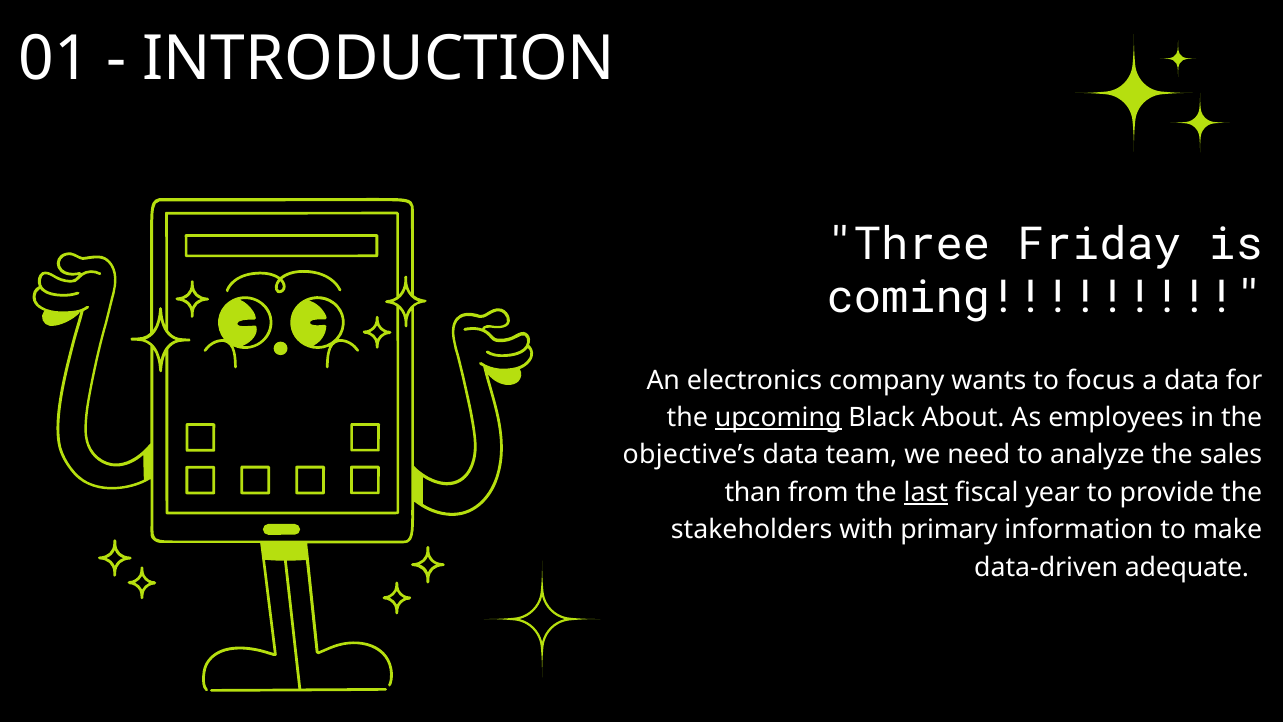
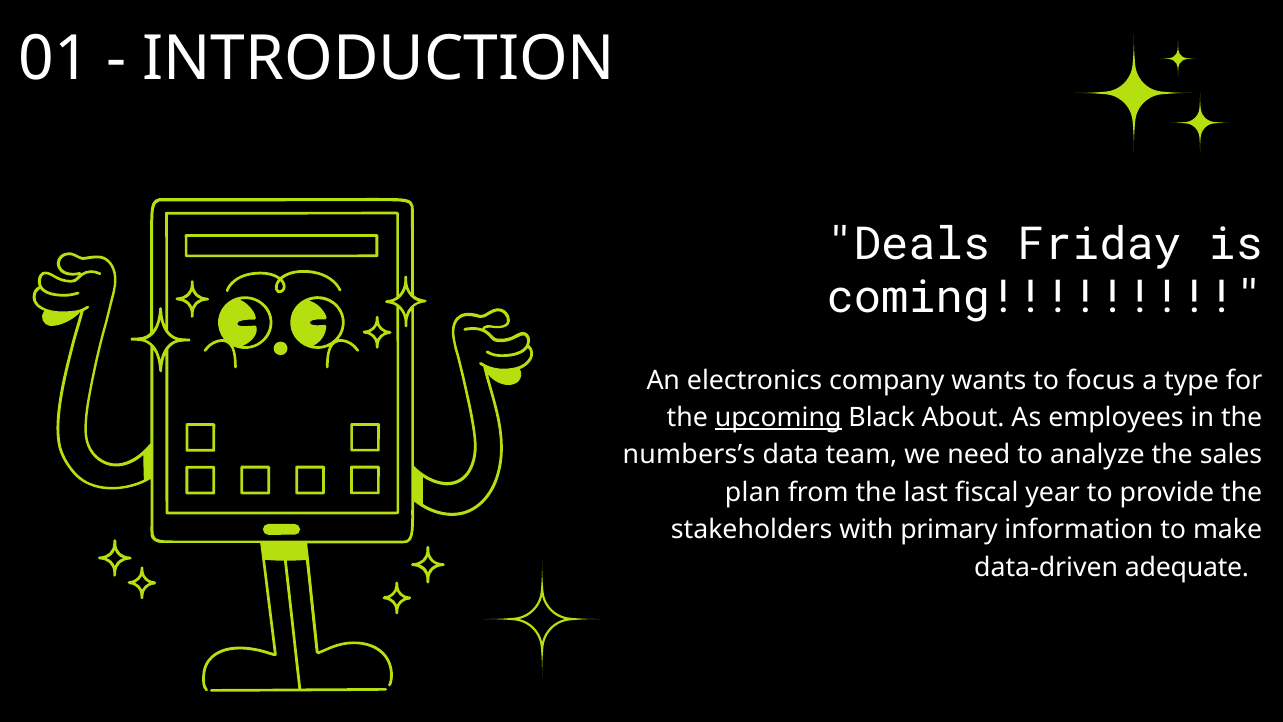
Three: Three -> Deals (908, 244)
a data: data -> type (1192, 380)
objective’s: objective’s -> numbers’s (689, 455)
than: than -> plan (753, 492)
last underline: present -> none (926, 492)
